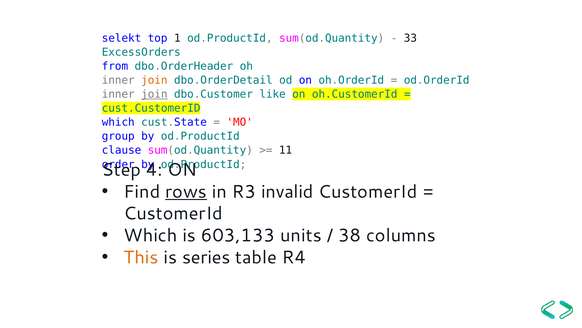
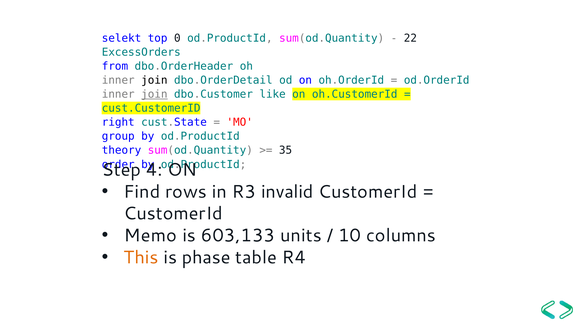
1: 1 -> 0 (177, 38)
33: 33 -> 22 (410, 38)
join colour: orange -> black (154, 80)
which: which -> right (118, 122)
clause: clause -> theory (122, 150)
11: 11 -> 35 (286, 150)
rows underline: present -> none (186, 191)
Which: Which -> Memo (150, 235)
38: 38 -> 10 (350, 235)
series: series -> phase (206, 257)
